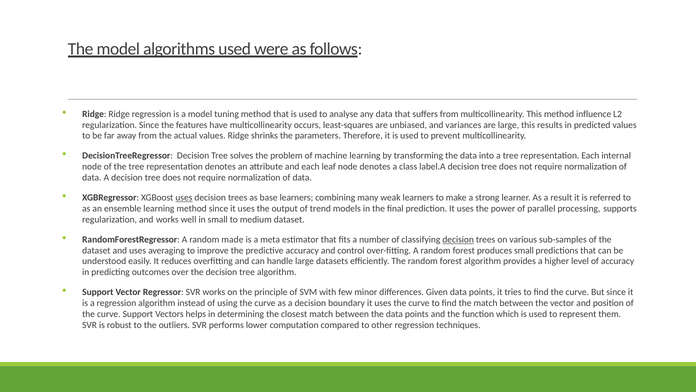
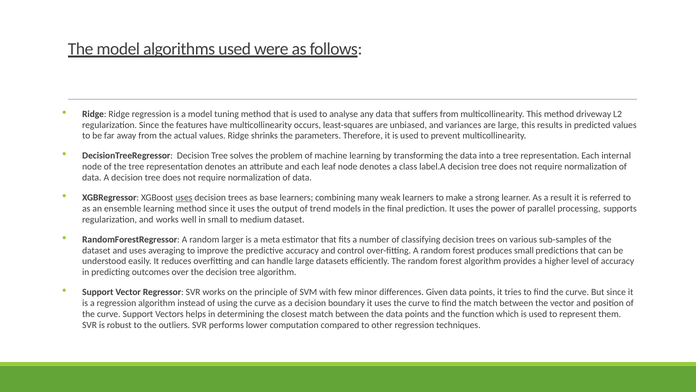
influence: influence -> driveway (594, 114)
made: made -> larger (233, 239)
decision underline: present -> none (458, 239)
